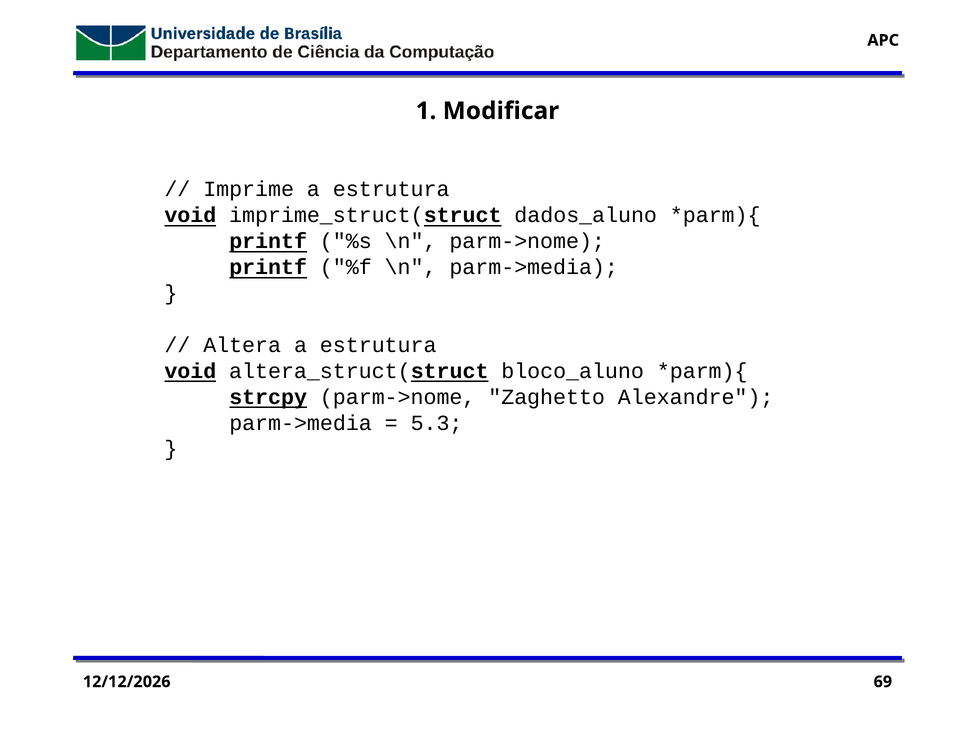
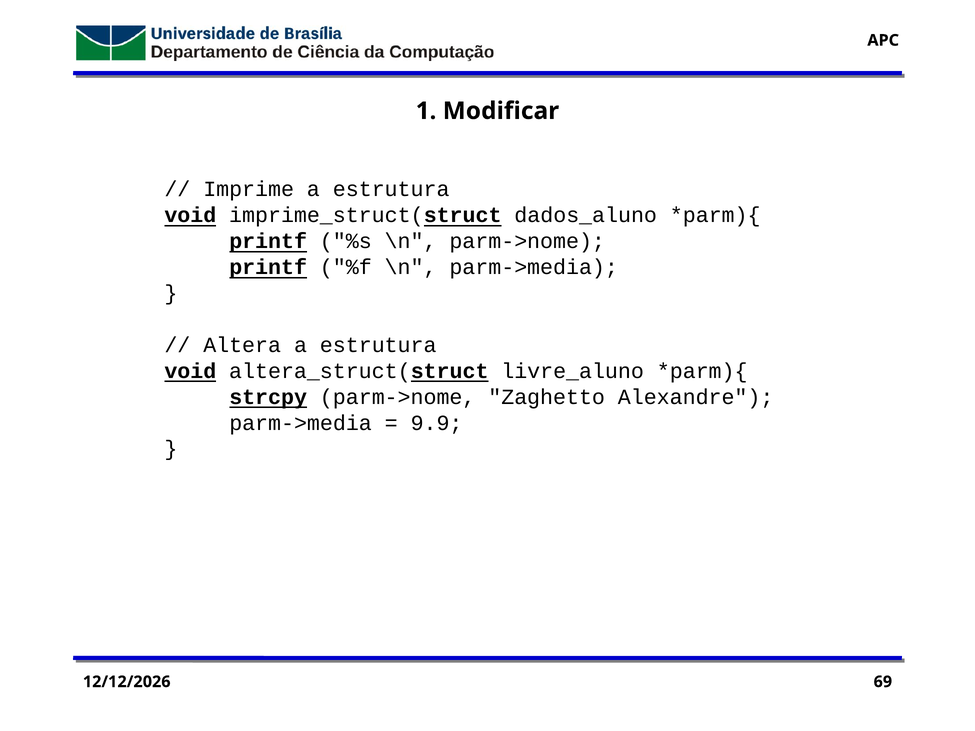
bloco_aluno: bloco_aluno -> livre_aluno (573, 371)
5.3: 5.3 -> 9.9 (437, 423)
